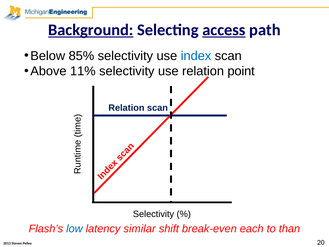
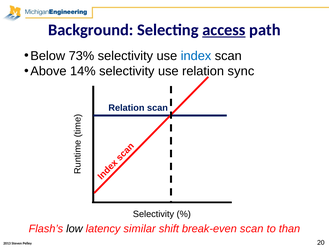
Background underline: present -> none (91, 30)
85%: 85% -> 73% (81, 56)
11%: 11% -> 14% (83, 71)
point: point -> sync (241, 71)
low colour: blue -> black (74, 228)
break-even each: each -> scan (252, 228)
